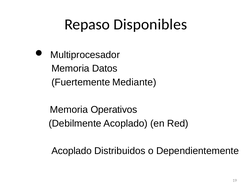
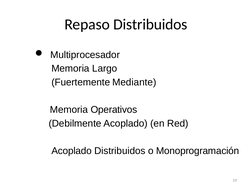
Repaso Disponibles: Disponibles -> Distribuidos (150, 24)
Datos: Datos -> Largo (105, 69)
Dependientemente: Dependientemente -> Monoprogramación (198, 151)
